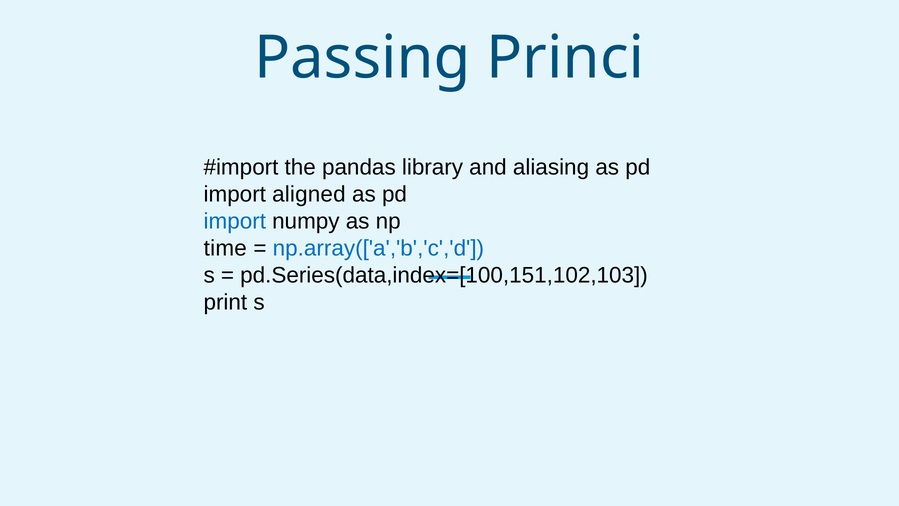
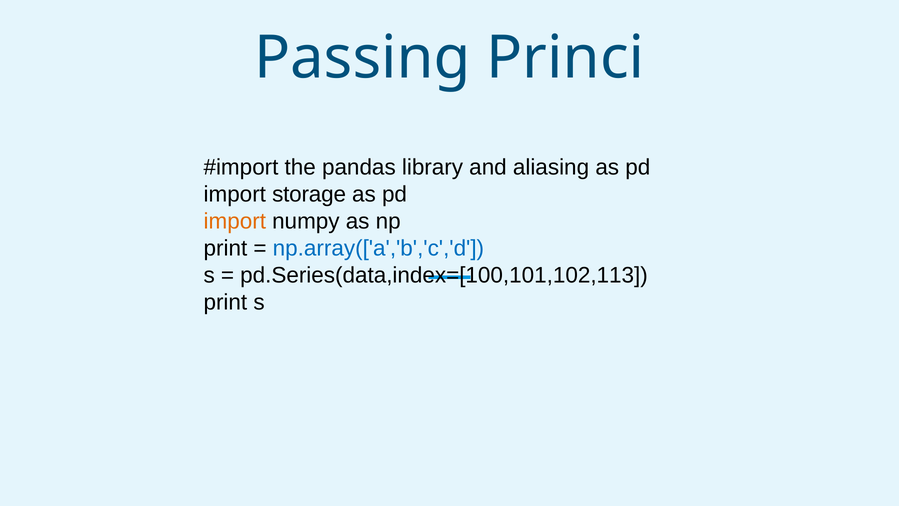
aligned: aligned -> storage (309, 194)
import colour: blue -> orange (235, 221)
time: time -> print (225, 248)
pd.Series(data,index=[100,151,102,103: pd.Series(data,index=[100,151,102,103 -> pd.Series(data,index=[100,101,102,113 (444, 275)
